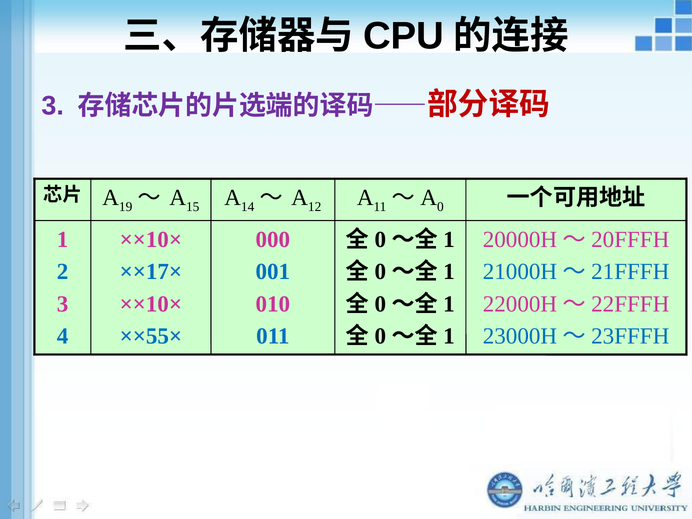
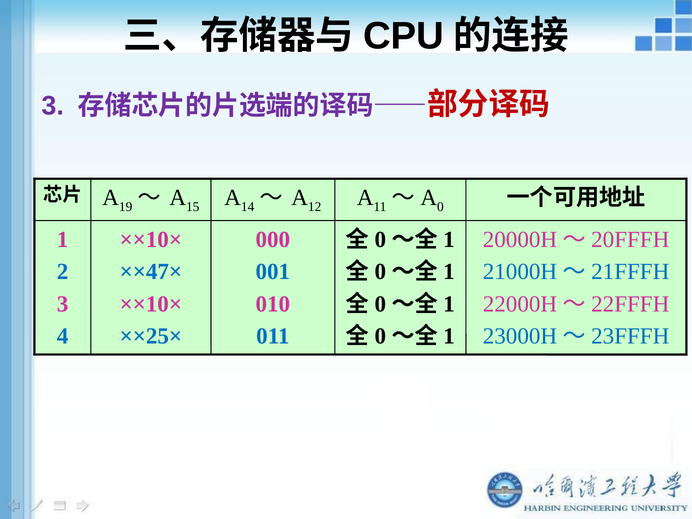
××17×: ××17× -> ××47× (151, 272)
××55×: ××55× -> ××25× (151, 336)
